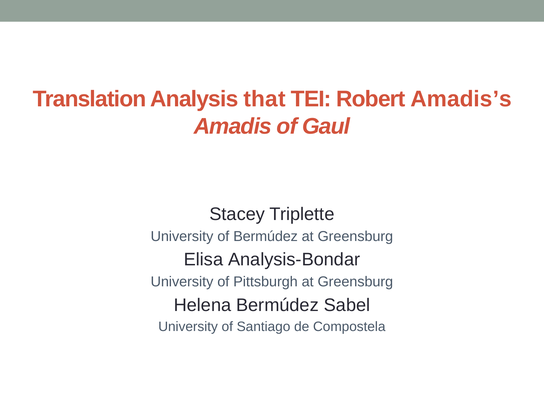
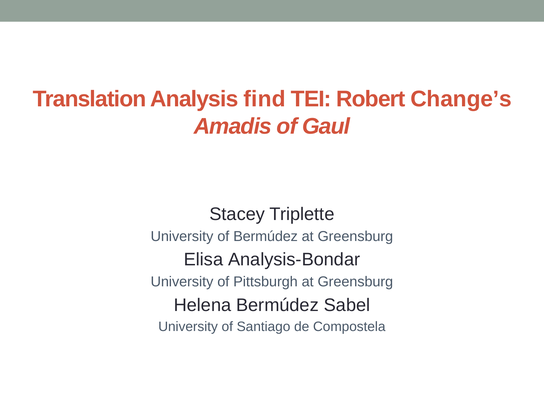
that: that -> find (264, 99)
Amadis’s: Amadis’s -> Change’s (461, 99)
